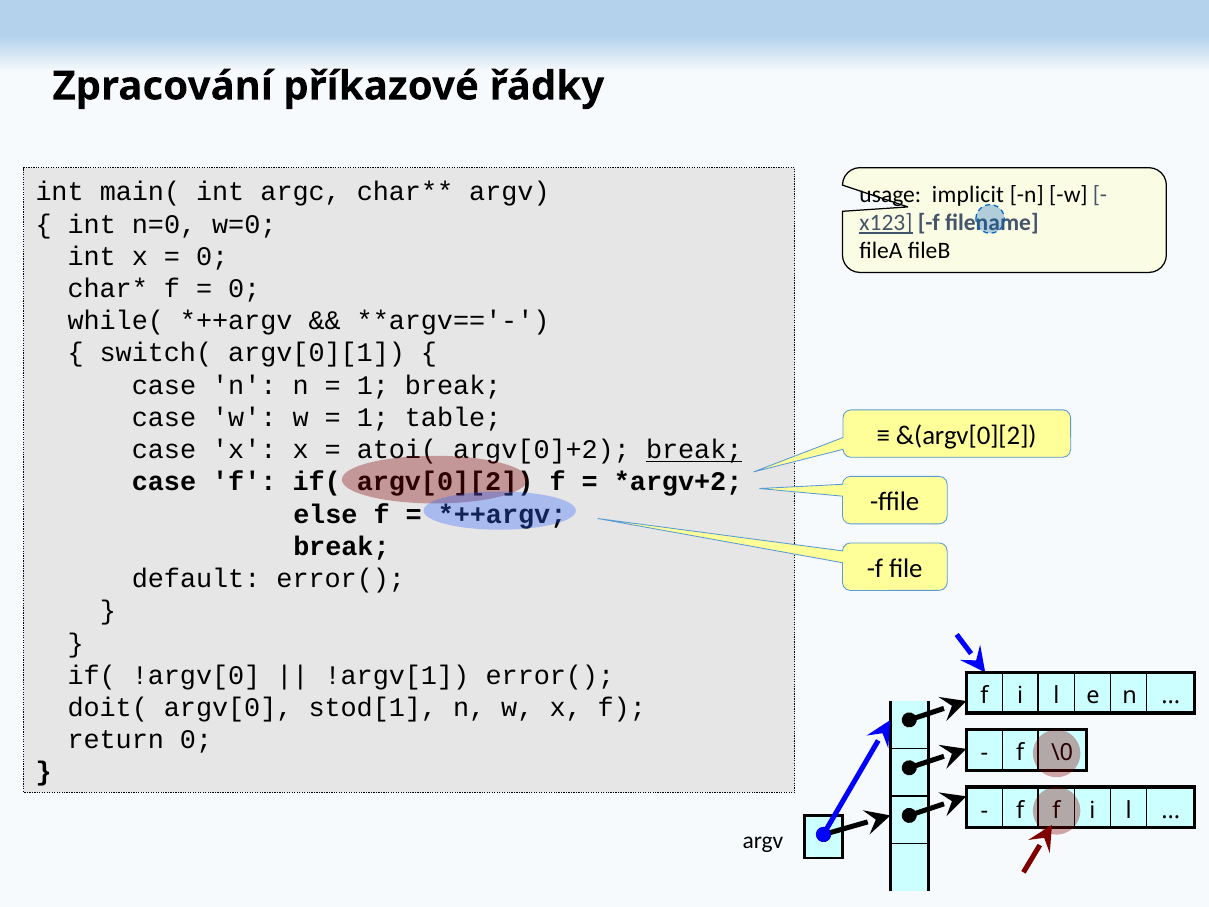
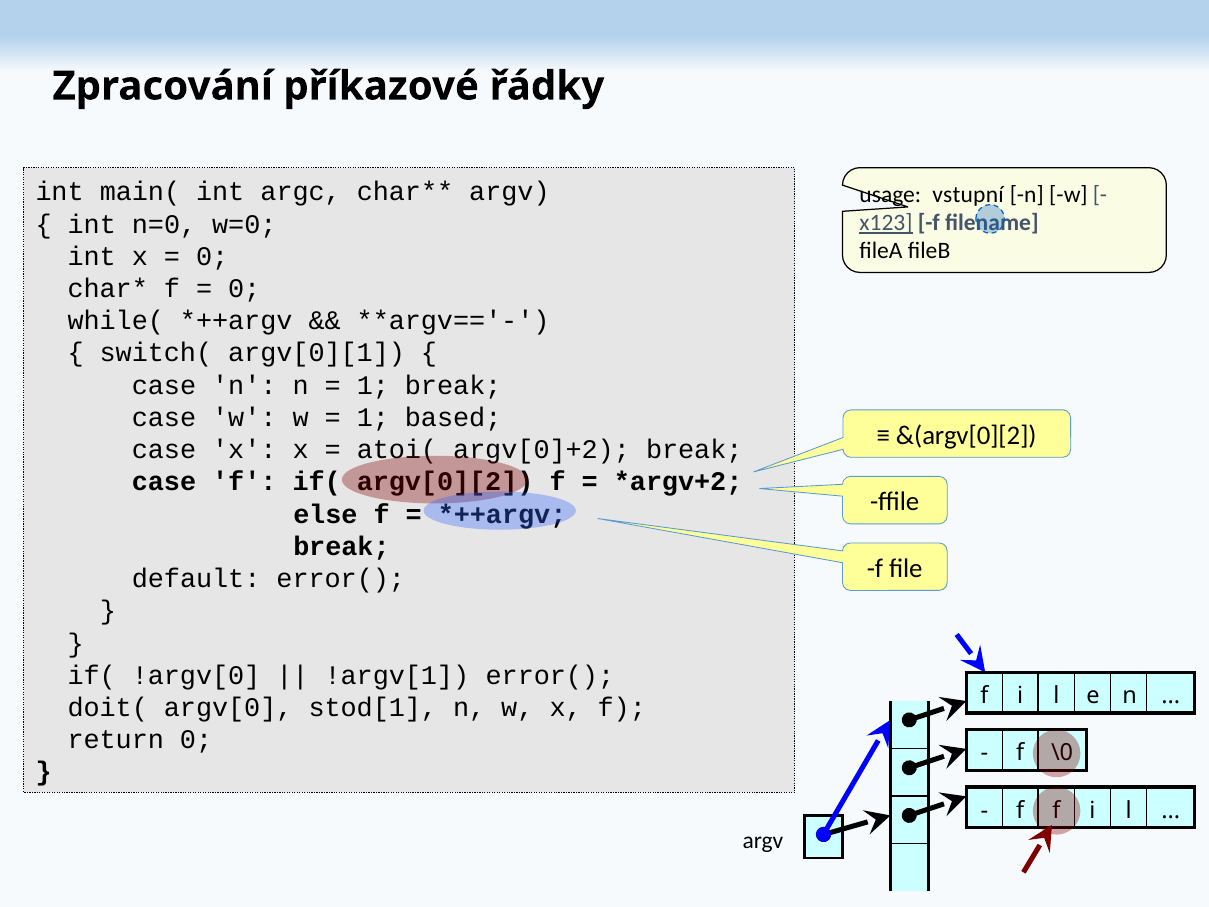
implicit: implicit -> vstupní (968, 195)
table: table -> based (453, 417)
break underline: present -> none (694, 450)
